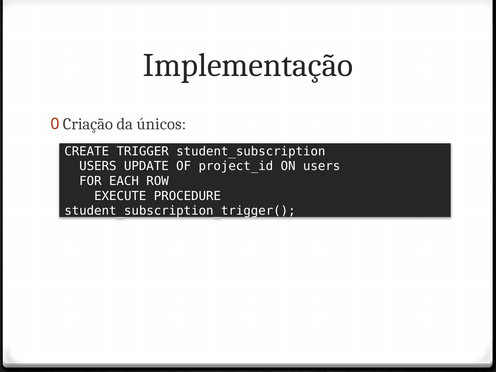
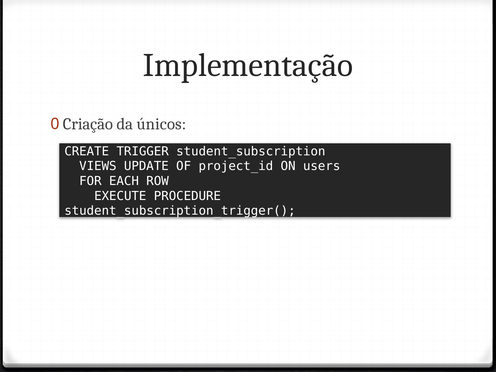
USERS: USERS -> VIEWS (98, 166)
